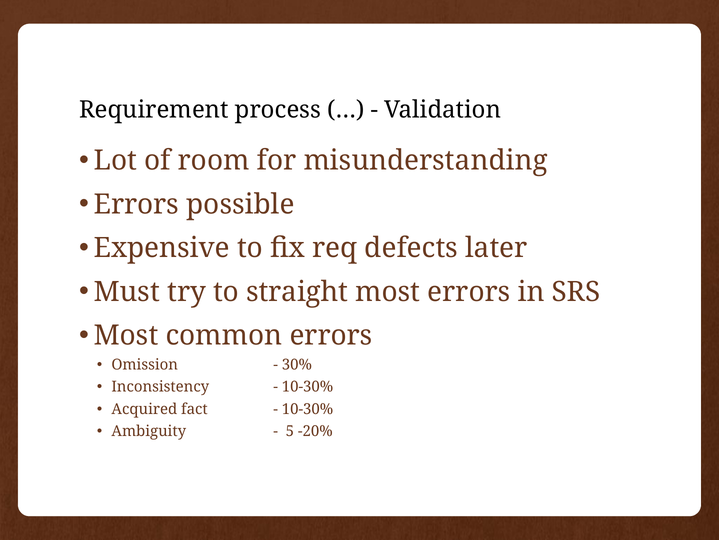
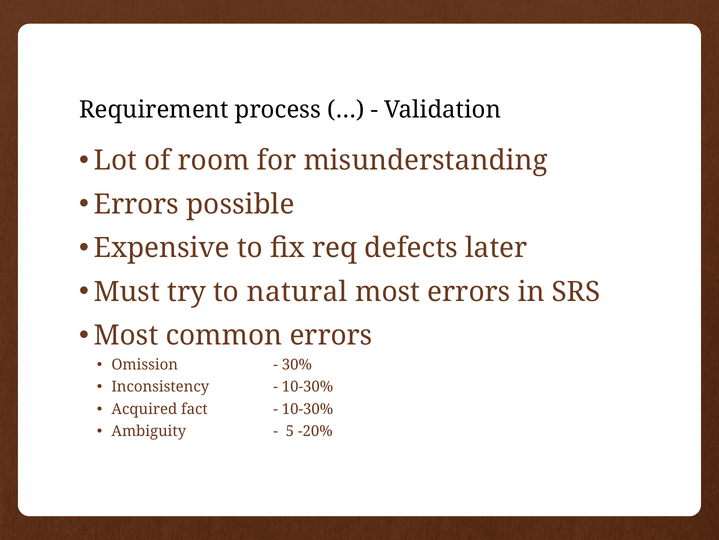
straight: straight -> natural (297, 291)
